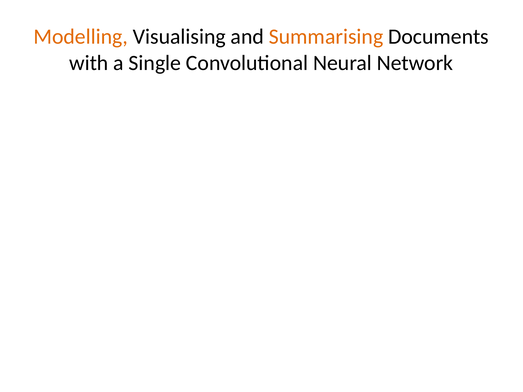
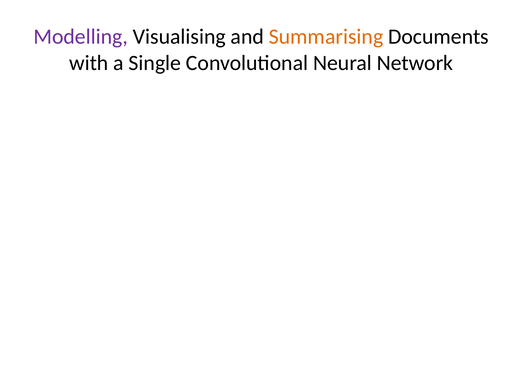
Modelling colour: orange -> purple (81, 37)
